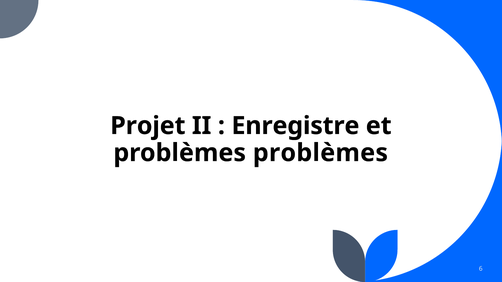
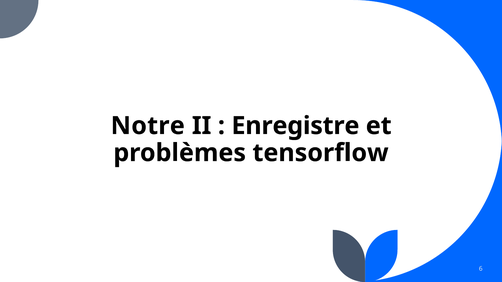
Projet: Projet -> Notre (148, 126)
problèmes problèmes: problèmes -> tensorflow (321, 153)
